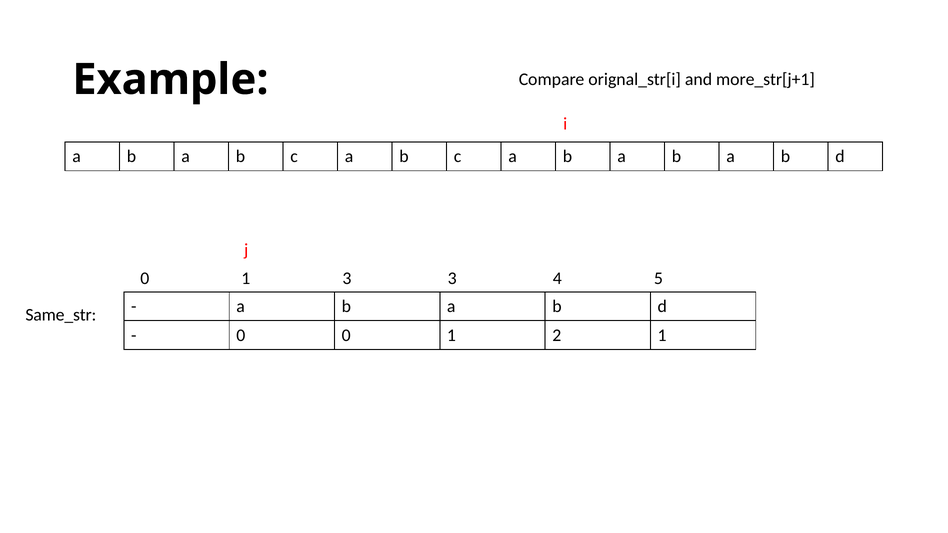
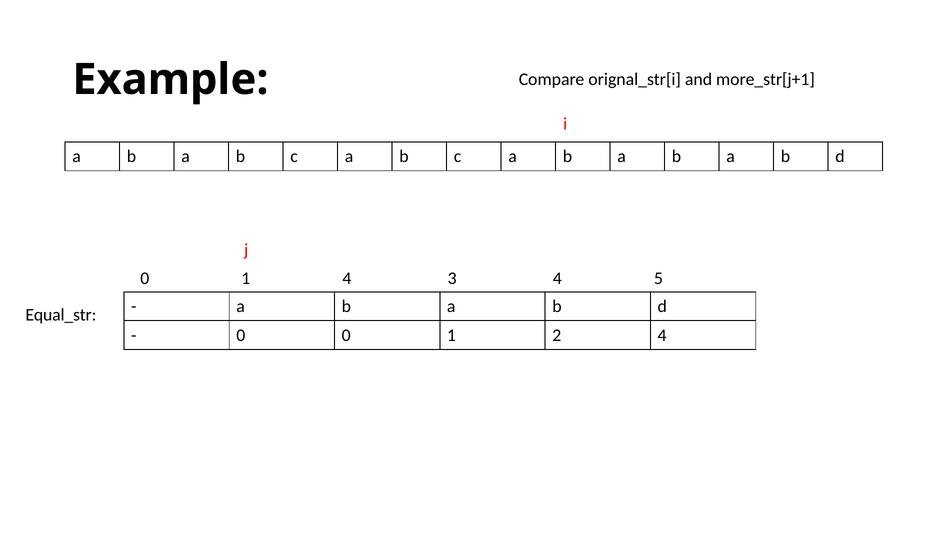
1 3: 3 -> 4 (347, 279)
Same_str: Same_str -> Equal_str (61, 315)
2 1: 1 -> 4 (662, 335)
